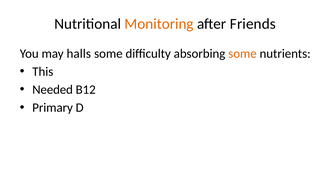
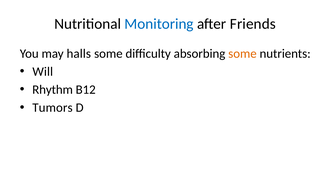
Monitoring colour: orange -> blue (159, 24)
This: This -> Will (43, 72)
Needed: Needed -> Rhythm (53, 90)
Primary: Primary -> Tumors (52, 108)
